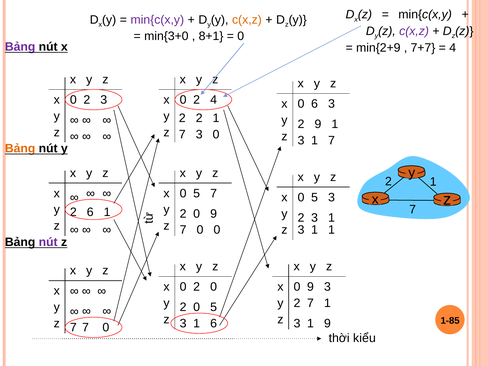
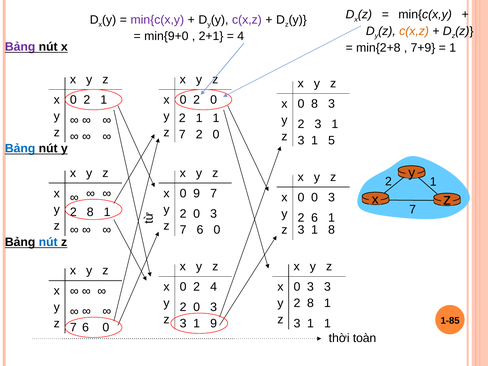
c(x,z colour: orange -> purple (247, 20)
c(x,z colour: purple -> orange (414, 31)
min{3+0: min{3+0 -> min{9+0 (166, 36)
8+1: 8+1 -> 2+1 (211, 36)
0: 0 -> 4 (241, 36)
min{2+9: min{2+9 -> min{2+8 (378, 48)
7+7: 7+7 -> 7+9 (423, 48)
4: 4 -> 1 (453, 48)
0 2 3: 3 -> 1 (104, 100)
4: 4 -> 0 (214, 100)
0 6: 6 -> 8 (315, 104)
2: 2 -> 1 (199, 118)
2 9: 9 -> 3 (318, 124)
7 3: 3 -> 2 (199, 135)
3 1 7: 7 -> 5 (332, 140)
Bảng colour: orange -> blue (20, 149)
5: 5 -> 9 (197, 193)
5: 5 -> 0 (315, 197)
6: 6 -> 8 (90, 212)
9: 9 -> 3 (214, 214)
3: 3 -> 6 (315, 218)
0: 0 -> 6 (200, 230)
1 1: 1 -> 8 (332, 230)
nút colour: purple -> blue (48, 242)
0: 0 -> 4 (214, 287)
9: 9 -> 3 (310, 287)
7: 7 -> 8 (310, 303)
5: 5 -> 3 (214, 307)
1 6: 6 -> 9 (214, 323)
3 1 9: 9 -> 1 (327, 323)
7: 7 -> 6 (86, 328)
kiểu: kiểu -> toàn (365, 338)
